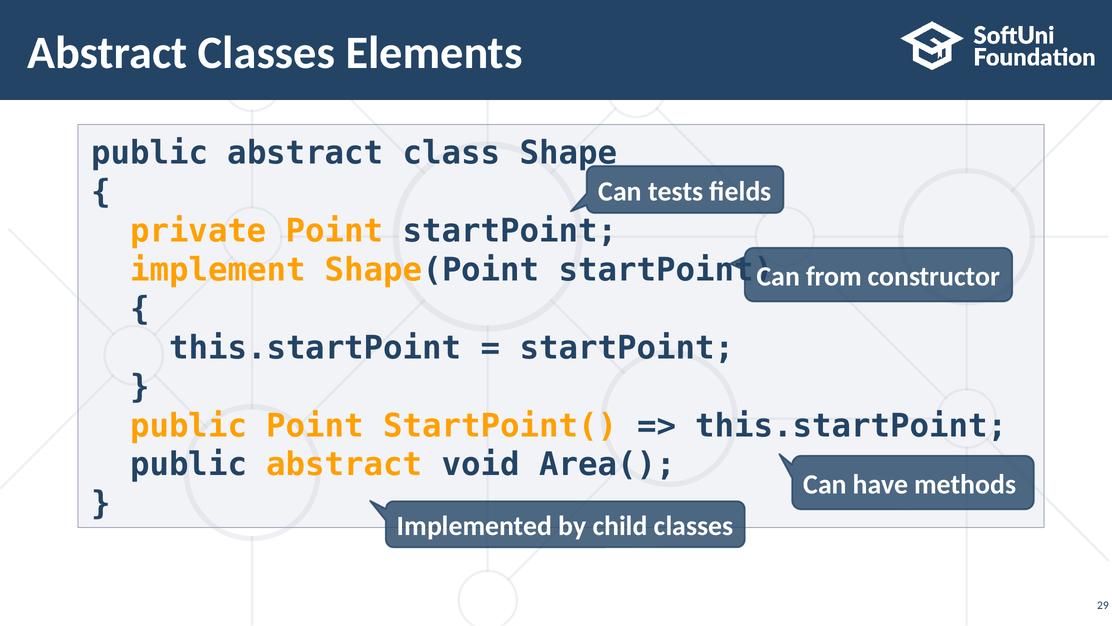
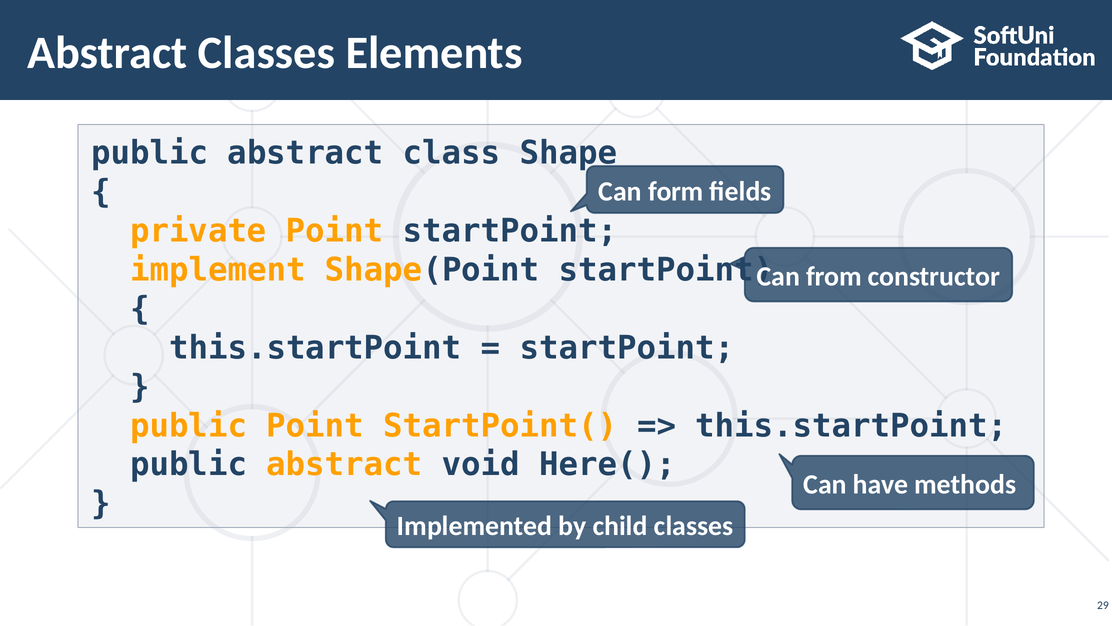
tests: tests -> form (676, 191)
Area(: Area( -> Here( (608, 464)
